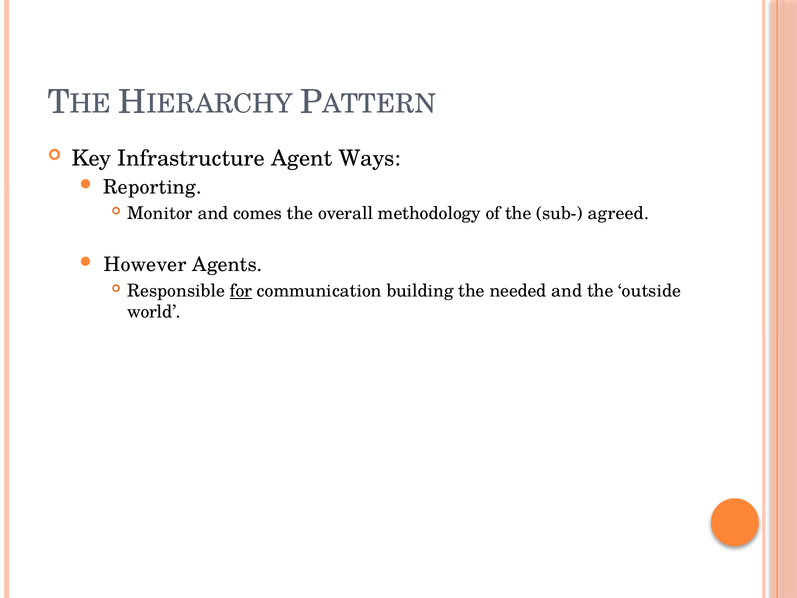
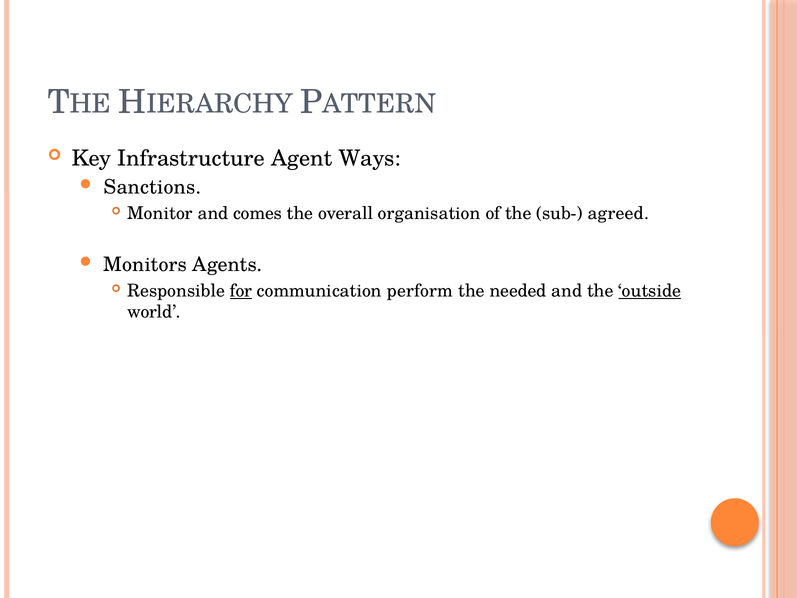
Reporting: Reporting -> Sanctions (153, 187)
methodology: methodology -> organisation (429, 213)
However: However -> Monitors (145, 265)
building: building -> perform (420, 291)
outside underline: none -> present (650, 291)
